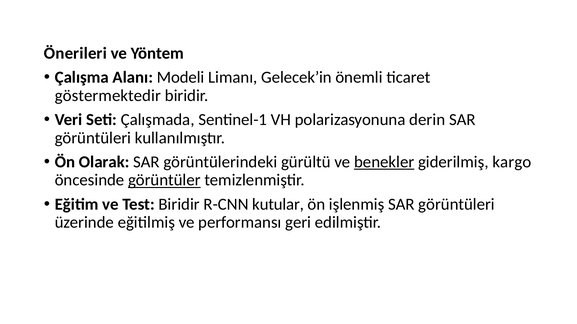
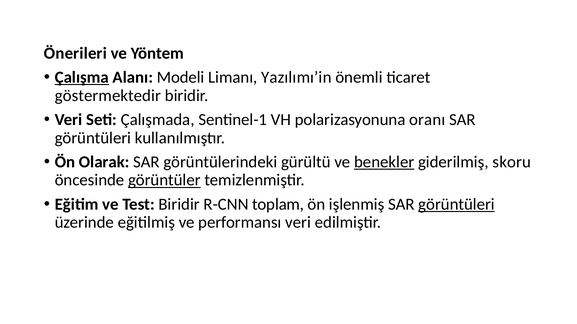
Çalışma underline: none -> present (82, 78)
Gelecek’in: Gelecek’in -> Yazılımı’in (296, 78)
derin: derin -> oranı (427, 120)
kargo: kargo -> skoru (512, 162)
kutular: kutular -> toplam (278, 205)
görüntüleri underline: none -> present (457, 205)
performansı geri: geri -> veri (298, 223)
